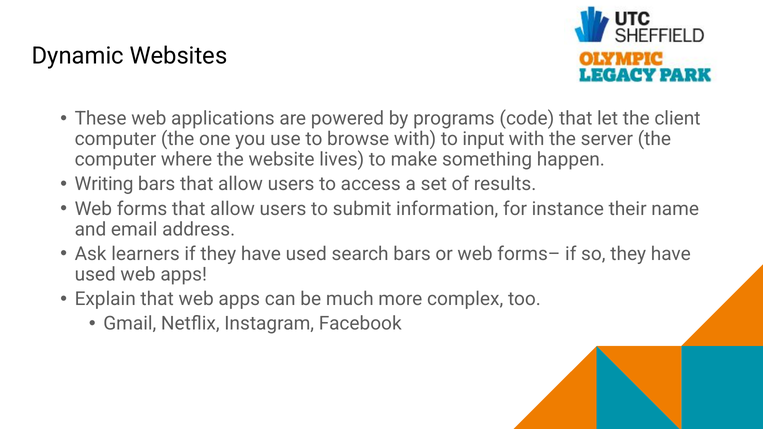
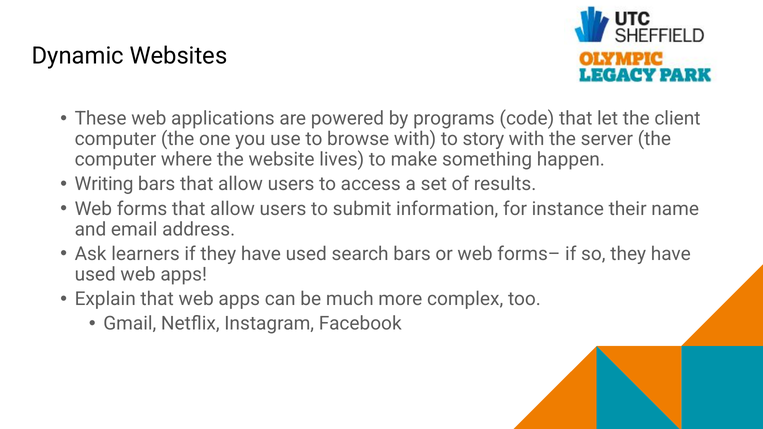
input: input -> story (483, 139)
